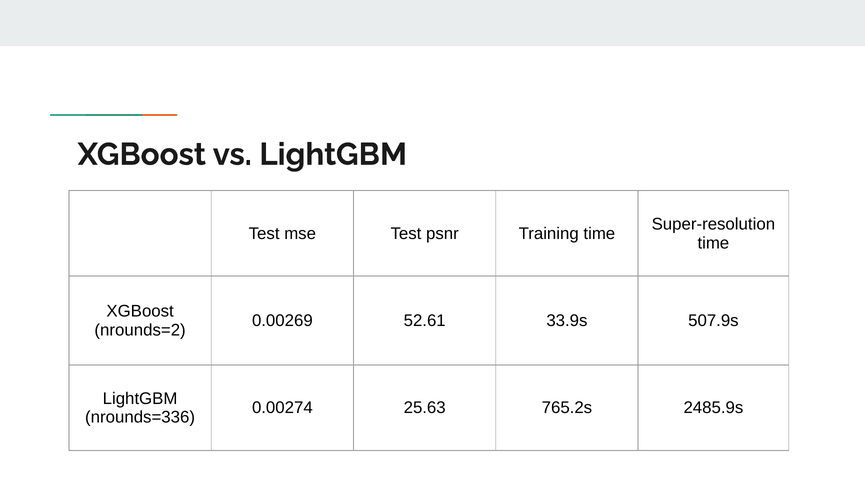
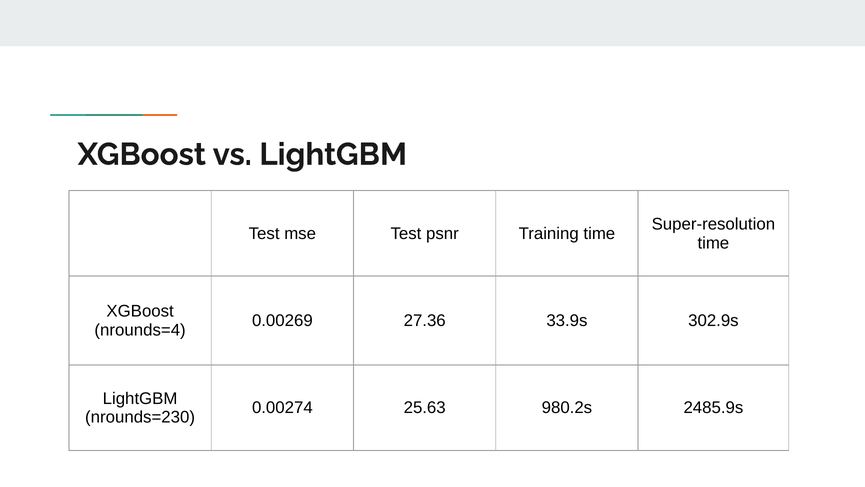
52.61: 52.61 -> 27.36 (425, 320)
507.9s: 507.9s -> 302.9s (713, 320)
nrounds=2: nrounds=2 -> nrounds=4 (140, 330)
765.2s: 765.2s -> 980.2s (567, 408)
nrounds=336: nrounds=336 -> nrounds=230 (140, 417)
